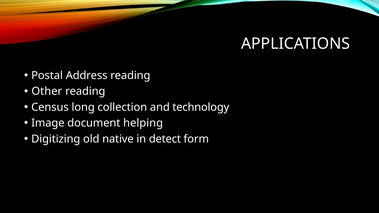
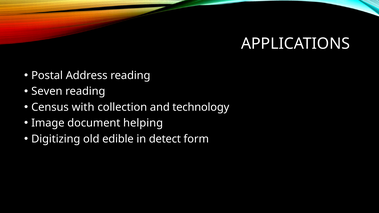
Other: Other -> Seven (47, 91)
long: long -> with (83, 107)
native: native -> edible (118, 139)
